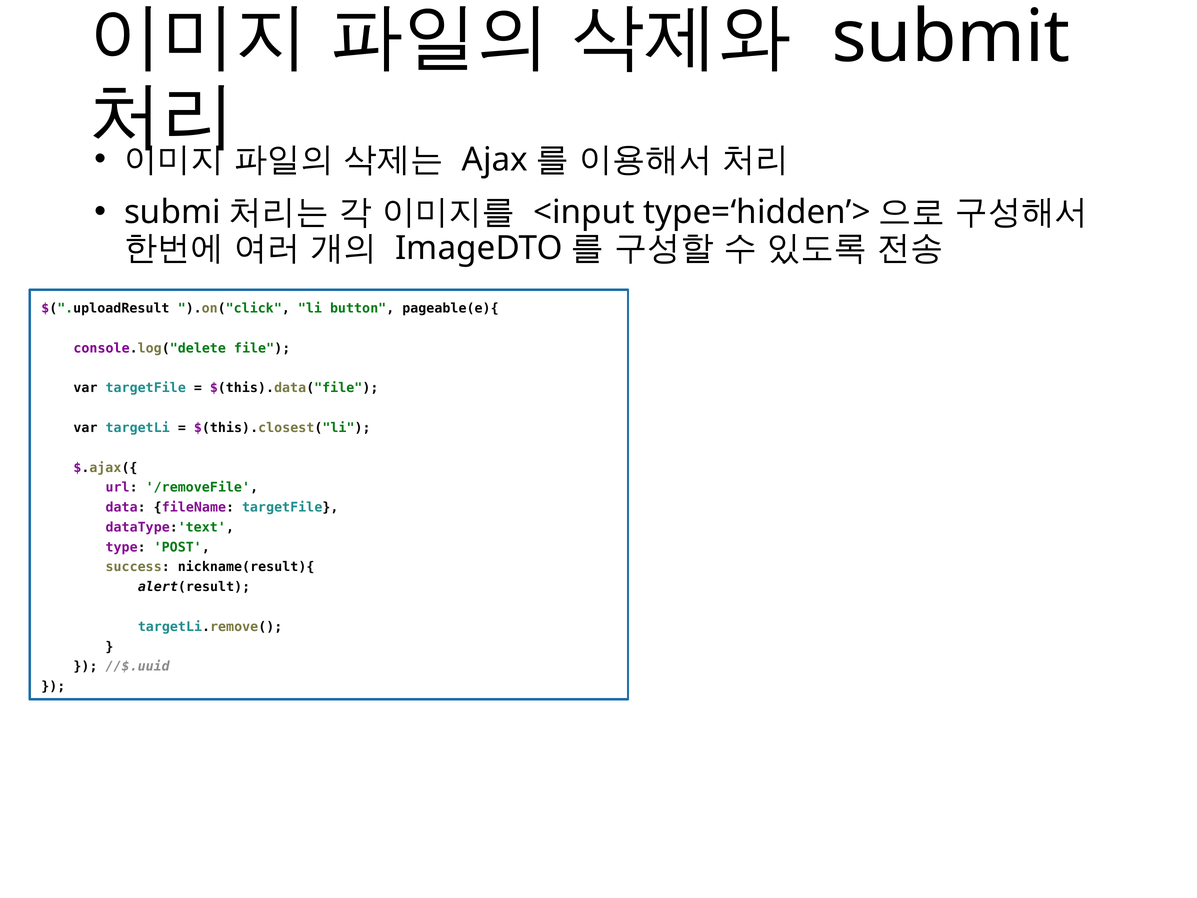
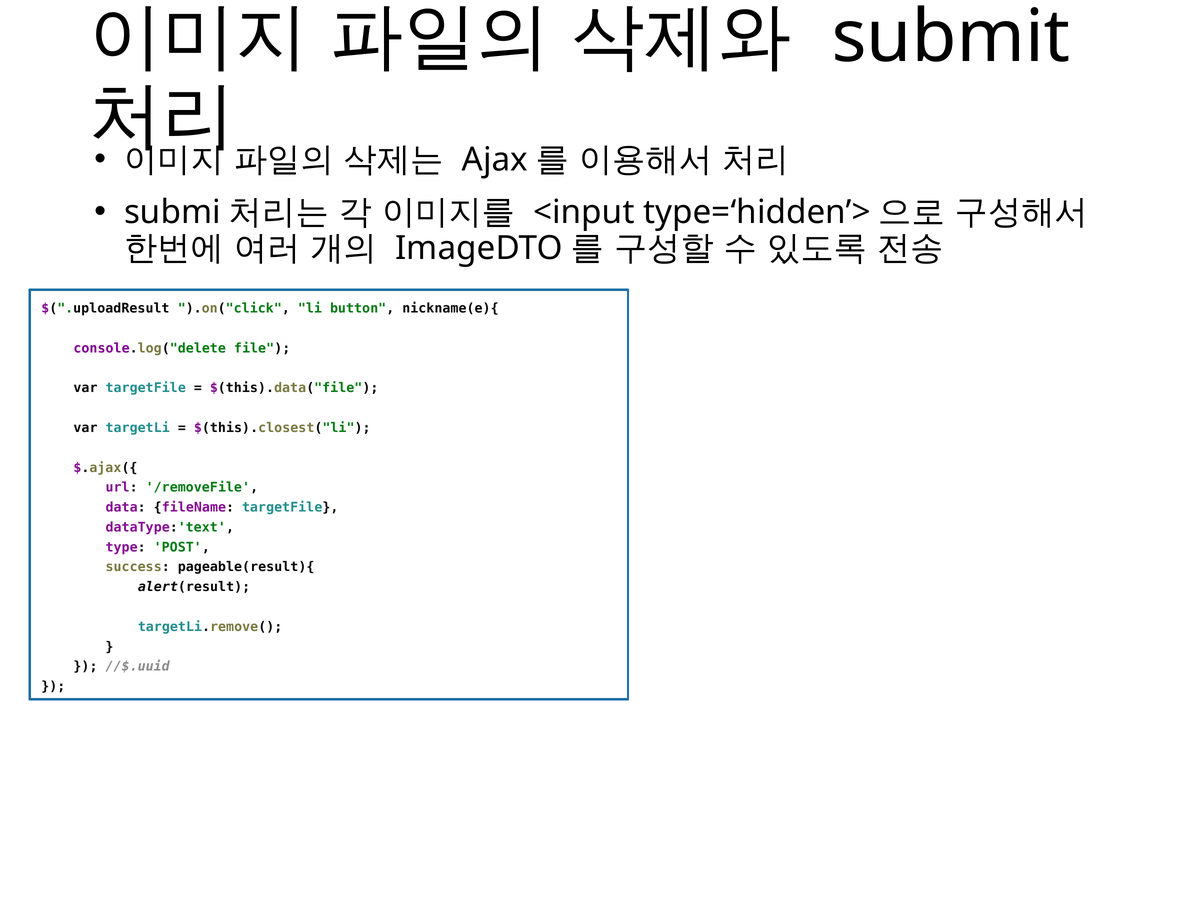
pageable(e){: pageable(e){ -> nickname(e){ (450, 308)
nickname(result){: nickname(result){ -> pageable(result){ (246, 567)
